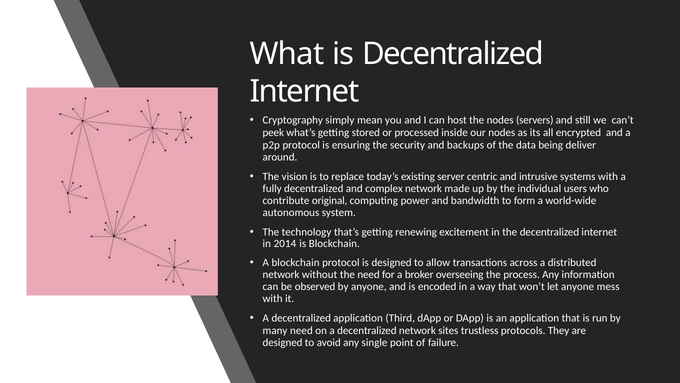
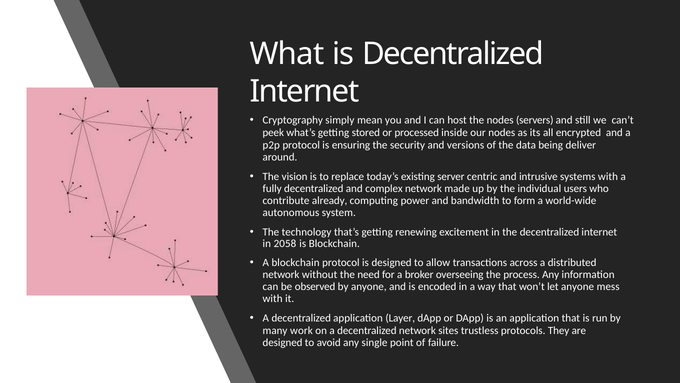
backups: backups -> versions (466, 145)
original: original -> already (330, 200)
2014: 2014 -> 2058 (285, 243)
Third: Third -> Layer (400, 318)
many need: need -> work (301, 330)
